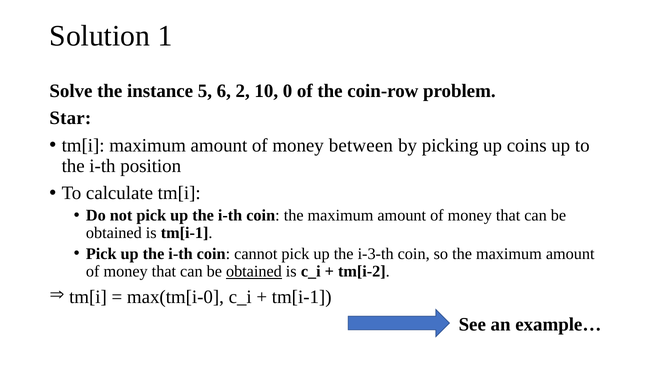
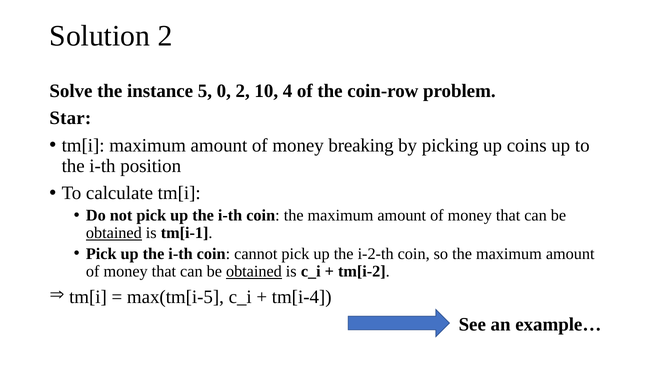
Solution 1: 1 -> 2 (165, 36)
6: 6 -> 0 (224, 91)
0: 0 -> 4 (288, 91)
between: between -> breaking (361, 145)
obtained underline: none -> present (114, 233)
i-3-th: i-3-th -> i-2-th (376, 254)
max(tm[i-0: max(tm[i-0 -> max(tm[i-5 (175, 297)
tm[i-1: tm[i-1 -> tm[i-4 (302, 297)
